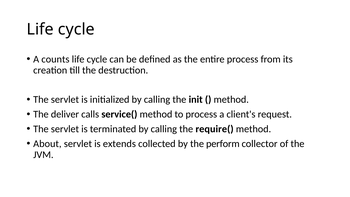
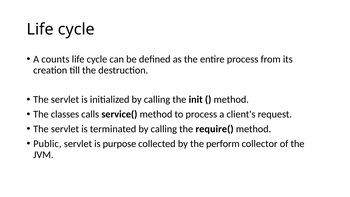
deliver: deliver -> classes (65, 114)
About: About -> Public (47, 144)
extends: extends -> purpose (119, 144)
